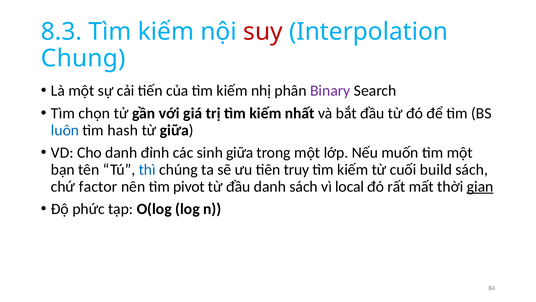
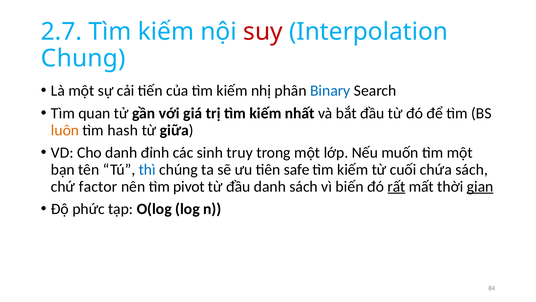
8.3: 8.3 -> 2.7 (61, 32)
Binary colour: purple -> blue (330, 91)
chọn: chọn -> quan (94, 113)
luôn colour: blue -> orange (65, 130)
sinh giữa: giữa -> truy (240, 152)
truy: truy -> safe (297, 169)
build: build -> chứa (436, 169)
local: local -> biến (350, 186)
rất underline: none -> present (396, 186)
